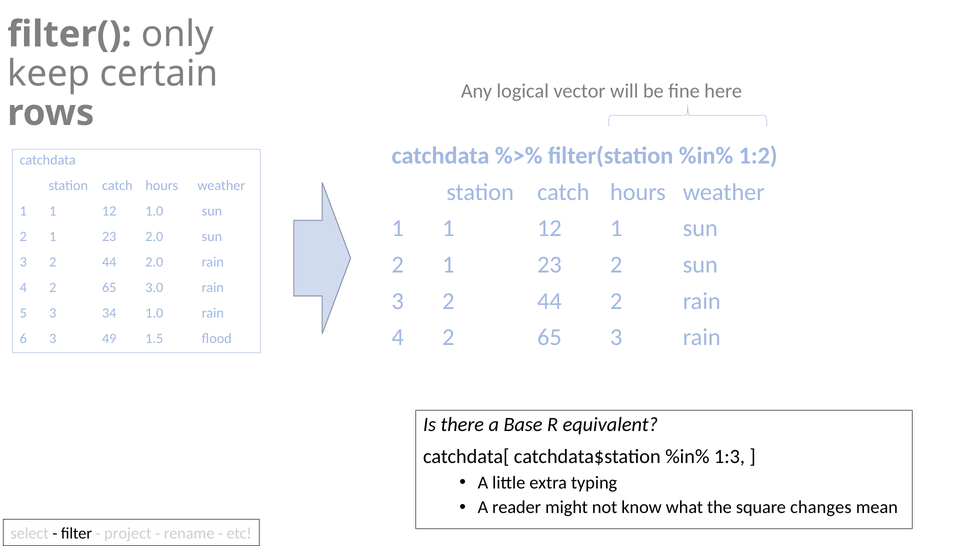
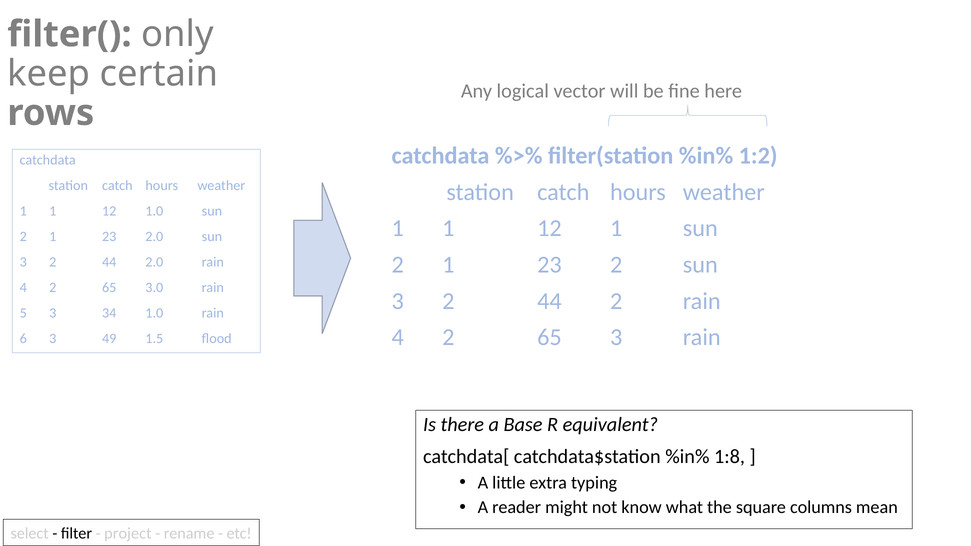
1:3: 1:3 -> 1:8 (730, 457)
changes: changes -> columns (821, 507)
